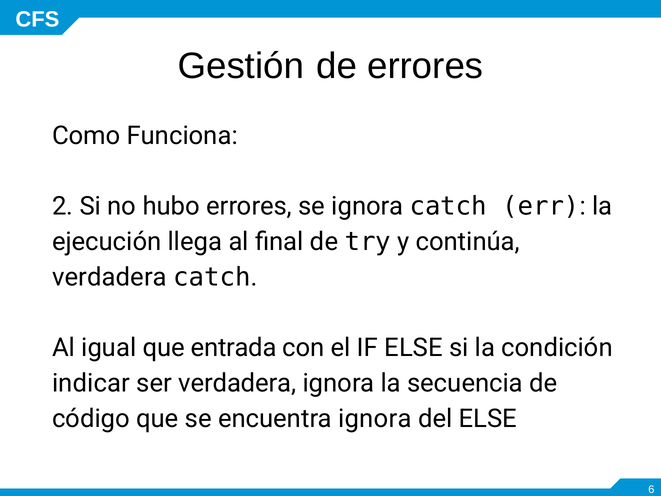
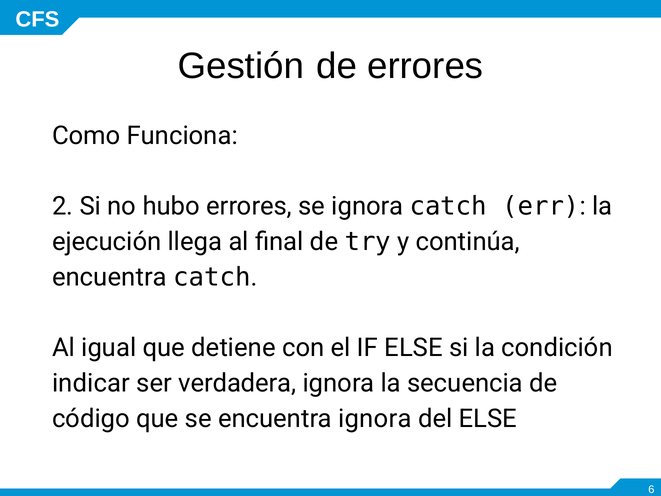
verdadera: verdadera -> encuentra (109, 277)
entrada: entrada -> detiene (234, 347)
